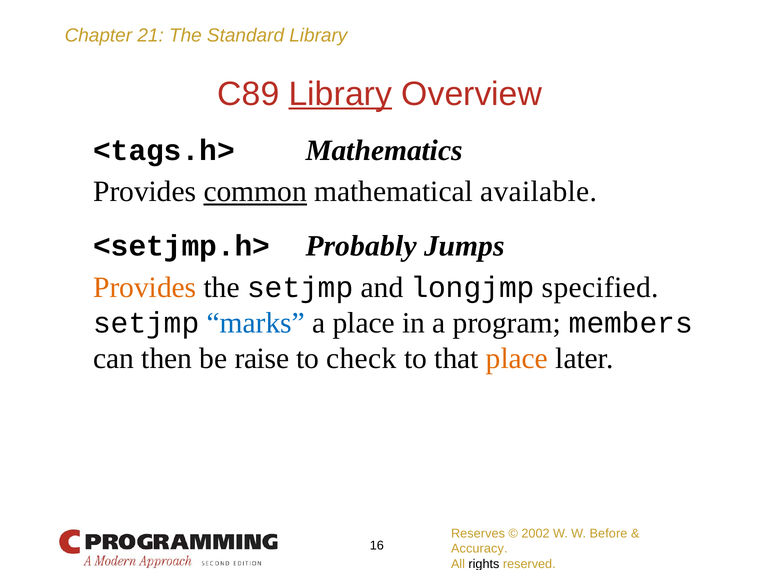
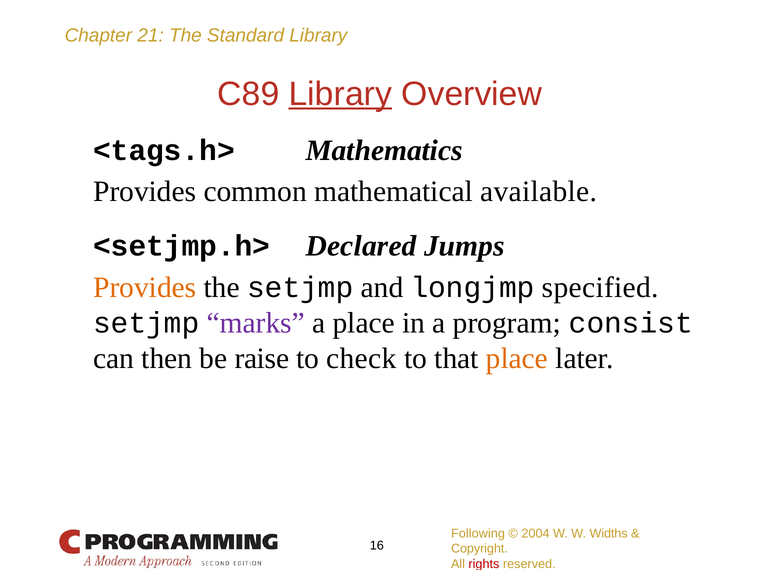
common underline: present -> none (255, 192)
Probably: Probably -> Declared (361, 246)
marks colour: blue -> purple (256, 323)
members: members -> consist (631, 323)
Reserves: Reserves -> Following (478, 533)
2002: 2002 -> 2004 (536, 533)
Before: Before -> Widths (609, 533)
Accuracy: Accuracy -> Copyright (479, 549)
rights colour: black -> red (484, 564)
